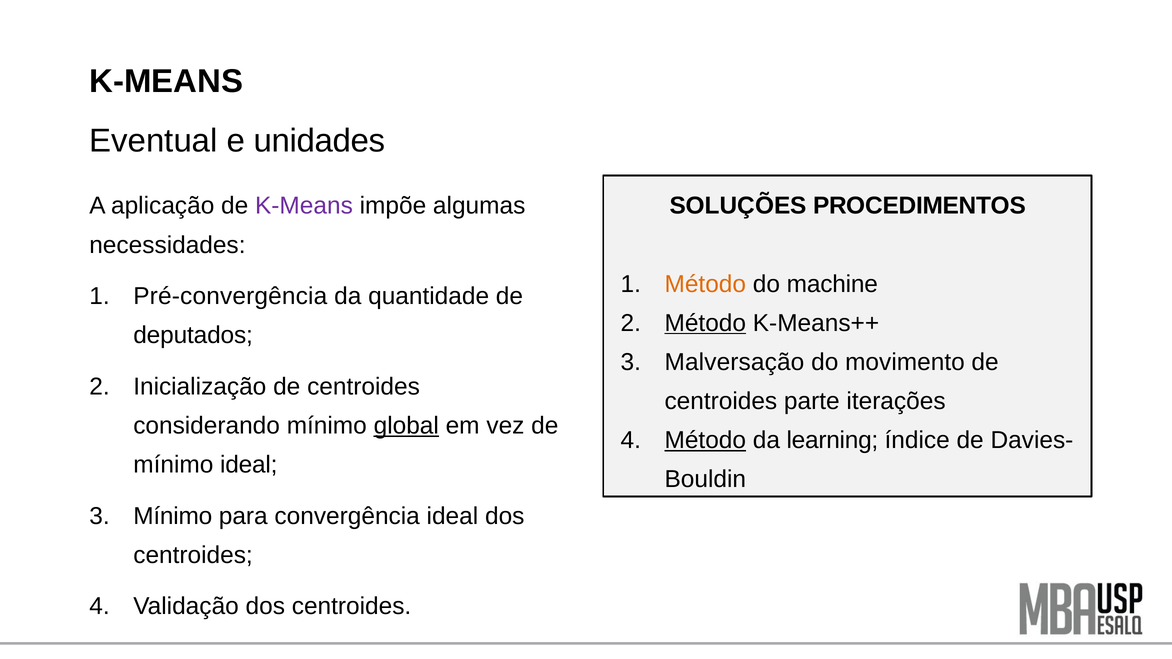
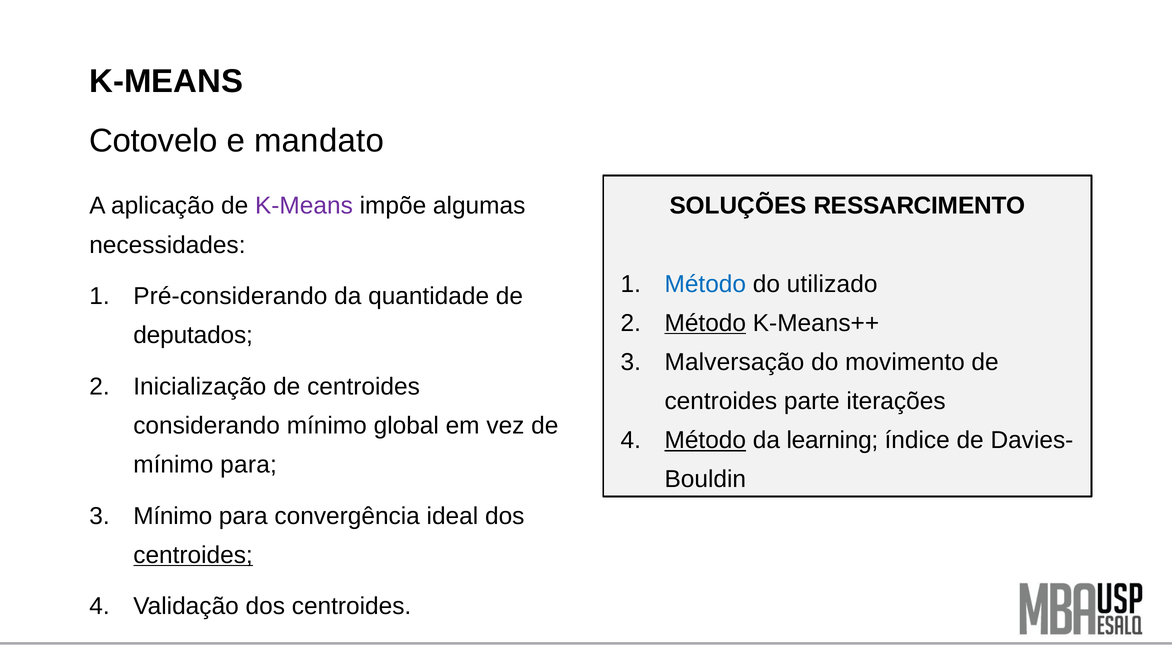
Eventual: Eventual -> Cotovelo (154, 141)
unidades: unidades -> mandato (319, 141)
PROCEDIMENTOS: PROCEDIMENTOS -> RESSARCIMENTO (919, 206)
Método colour: orange -> blue (705, 284)
machine: machine -> utilizado (832, 284)
Pré-convergência: Pré-convergência -> Pré-considerando (230, 296)
global underline: present -> none (406, 426)
ideal: ideal -> para (249, 465)
centroides underline: none -> present (193, 555)
